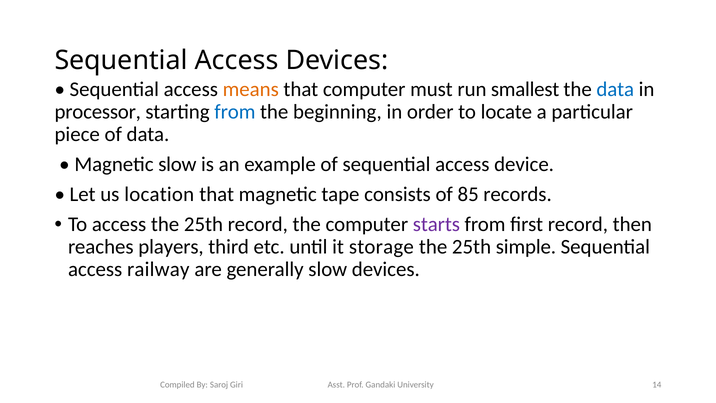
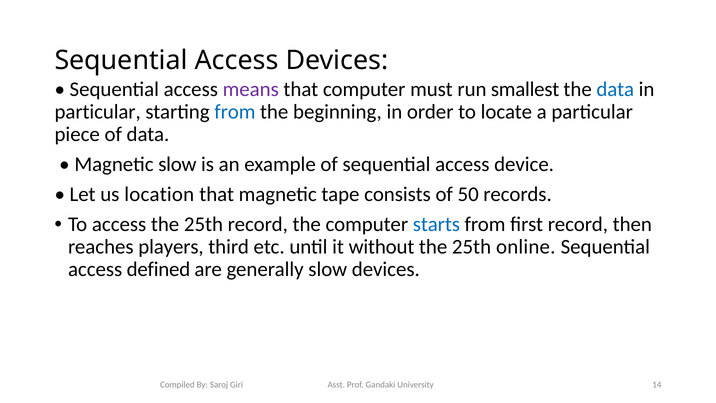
means colour: orange -> purple (251, 89)
processor: processor -> particular (98, 112)
85: 85 -> 50 (468, 194)
starts colour: purple -> blue (436, 224)
storage: storage -> without (382, 247)
simple: simple -> online (526, 247)
railway: railway -> defined (158, 269)
